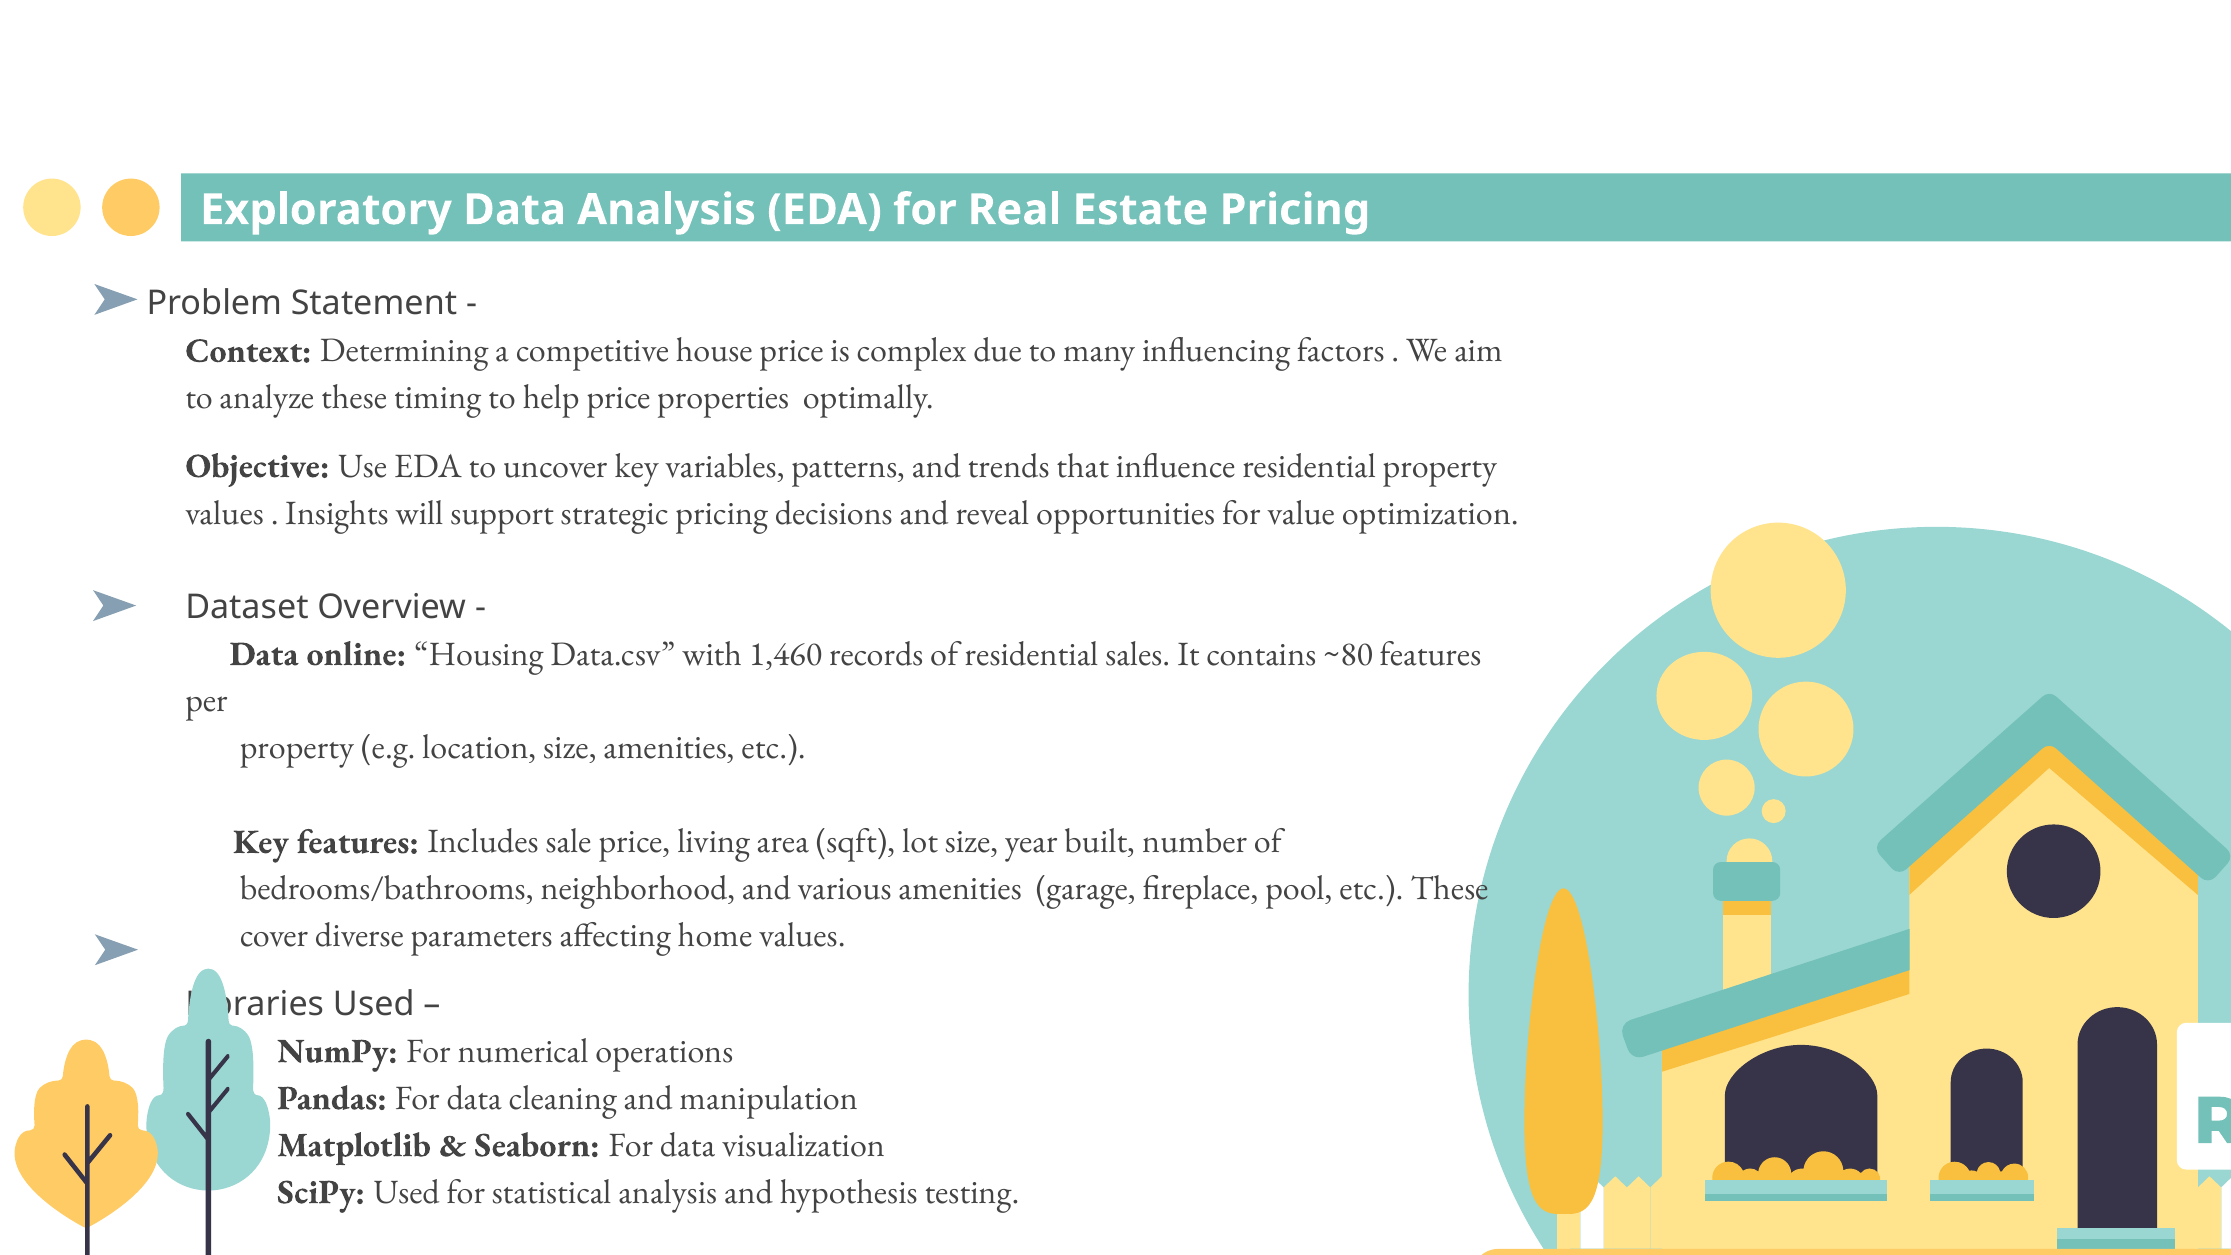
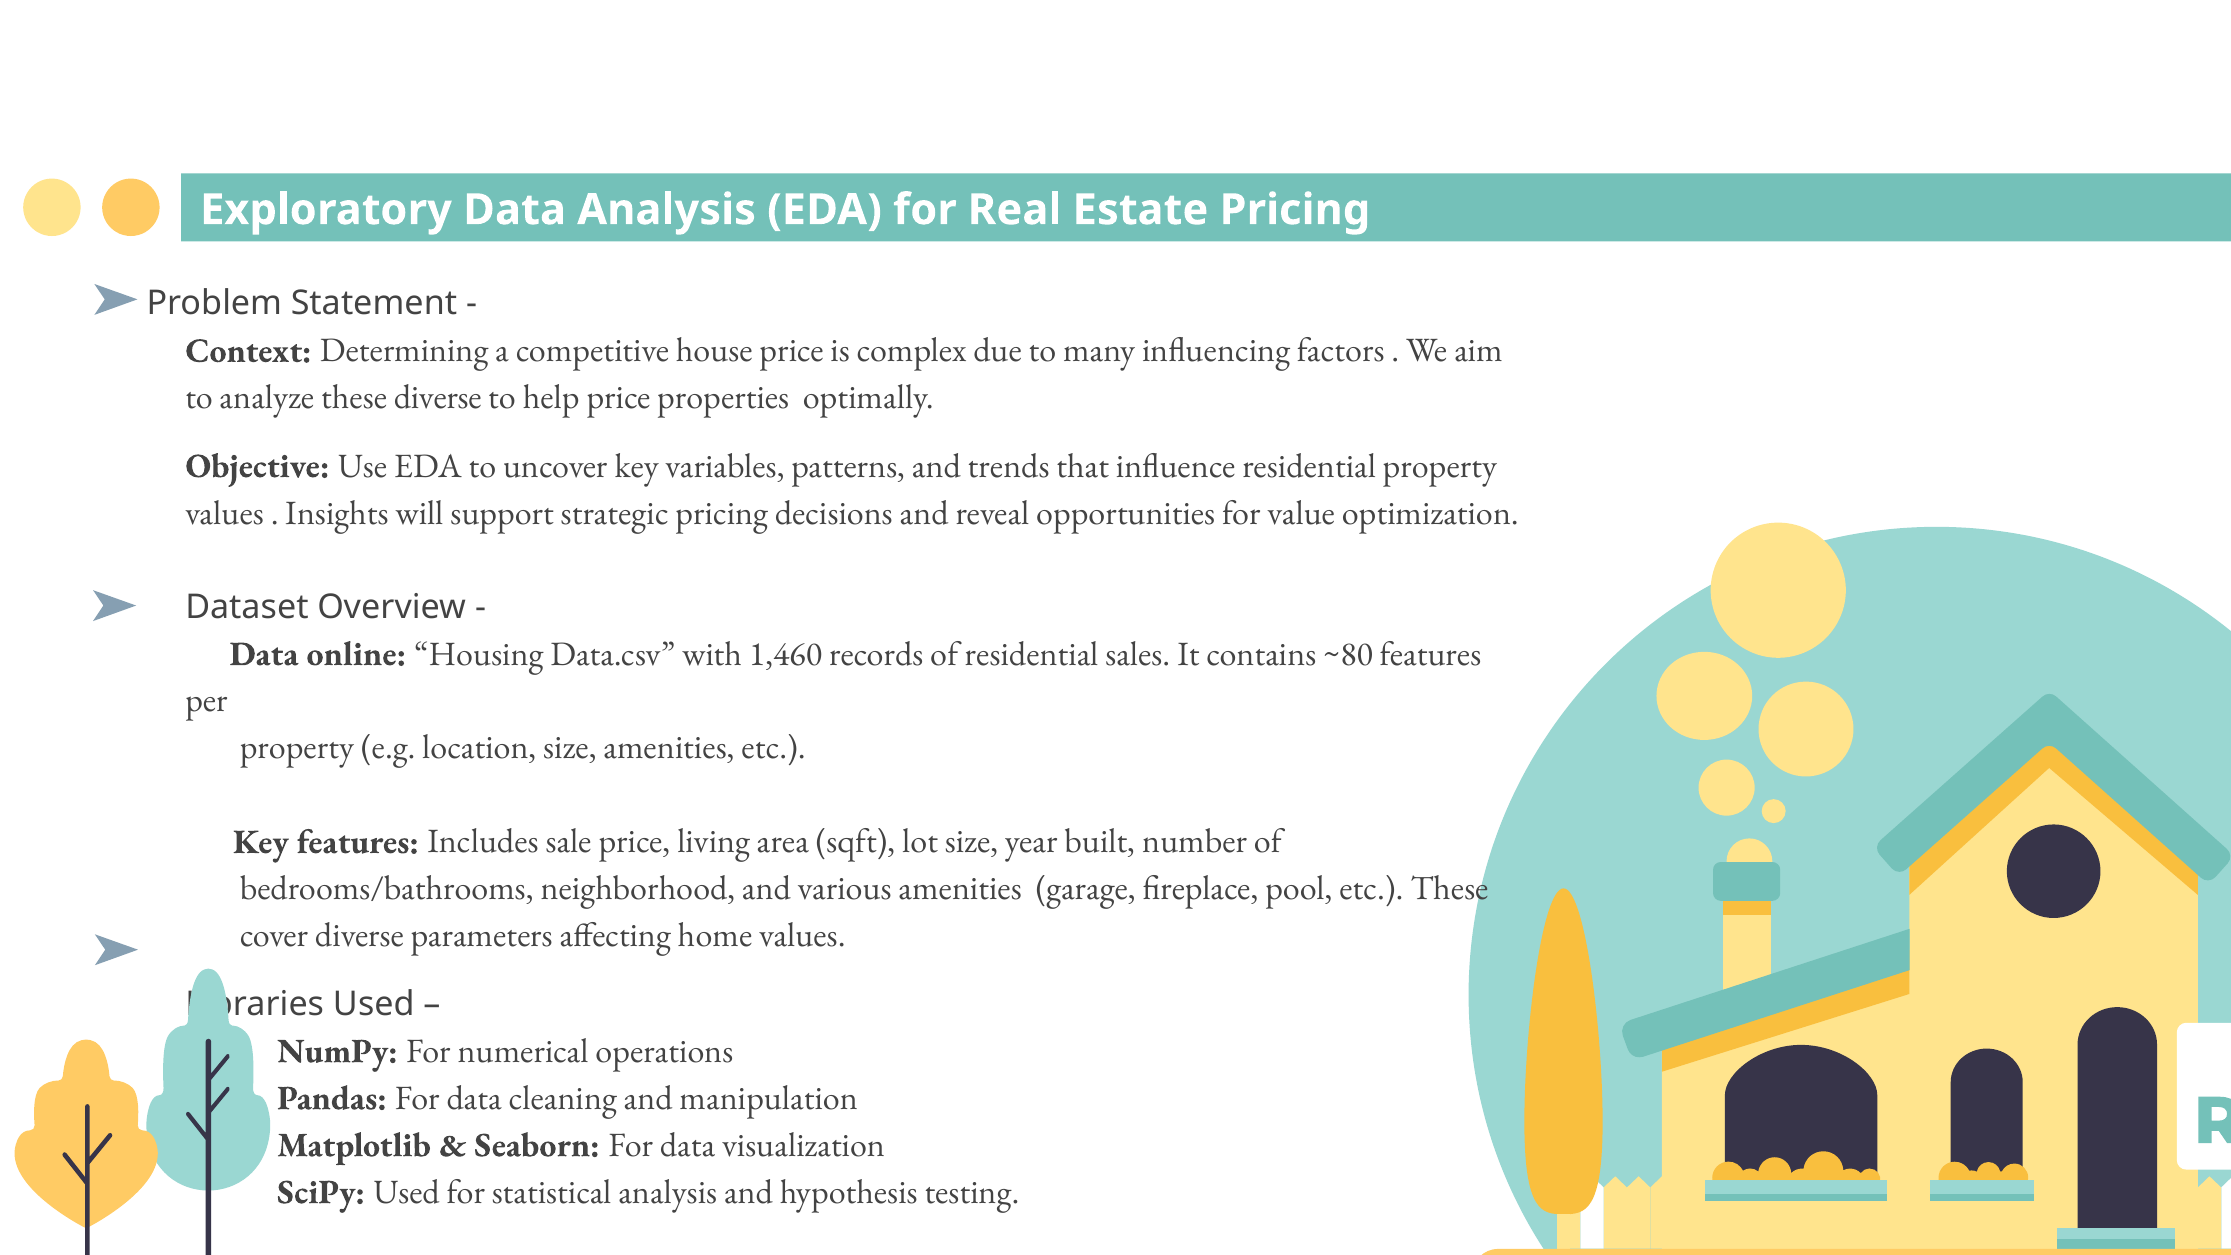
these timing: timing -> diverse (438, 398)
